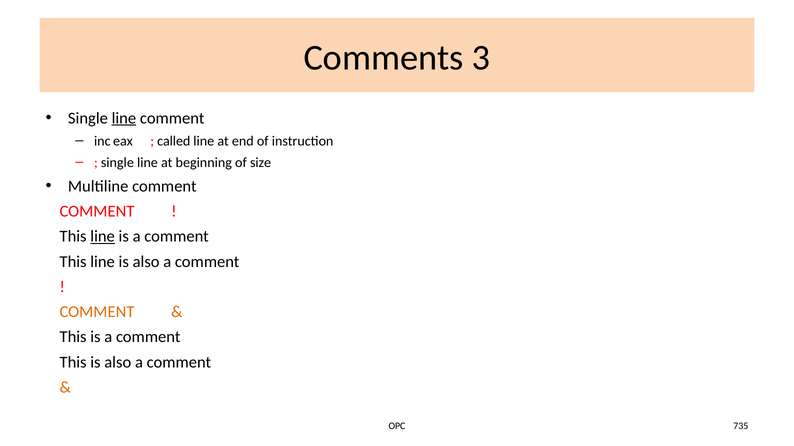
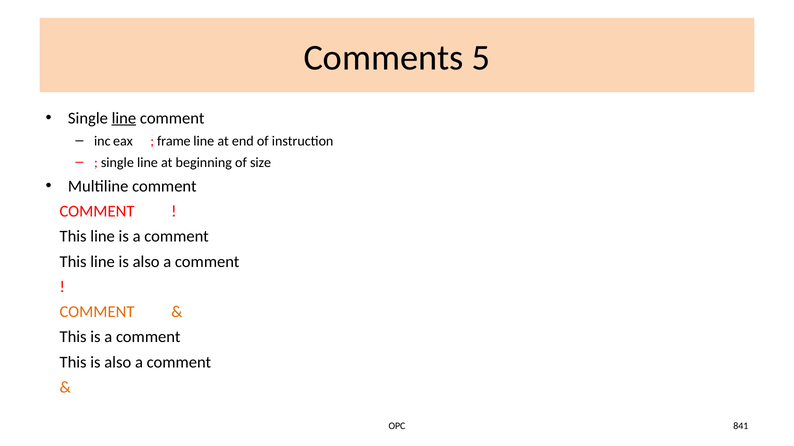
3: 3 -> 5 (481, 58)
called: called -> frame (174, 141)
line underline: present -> none (103, 237)
735: 735 -> 841 (741, 426)
